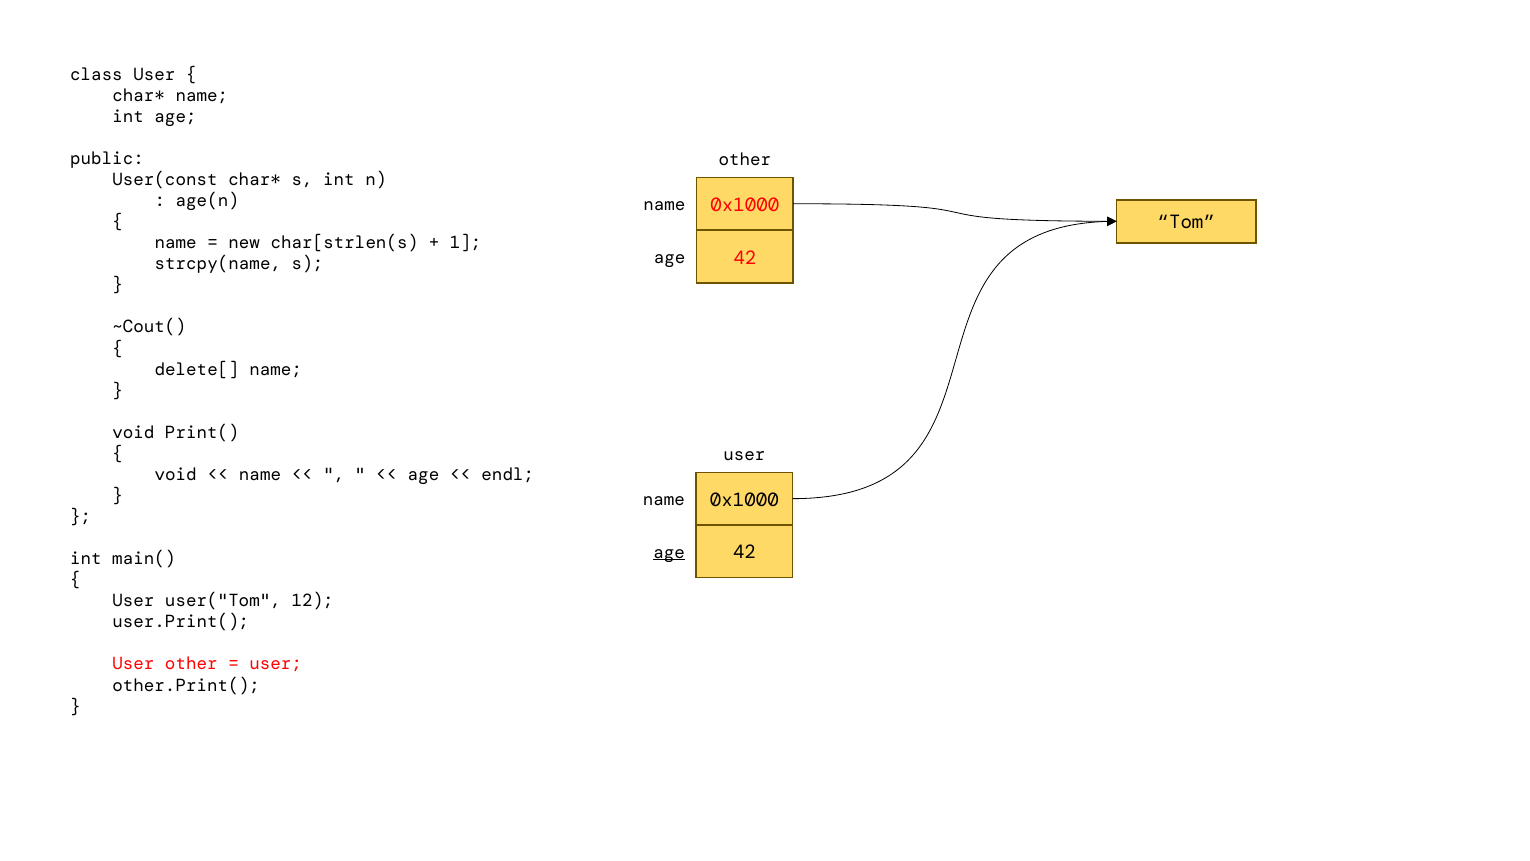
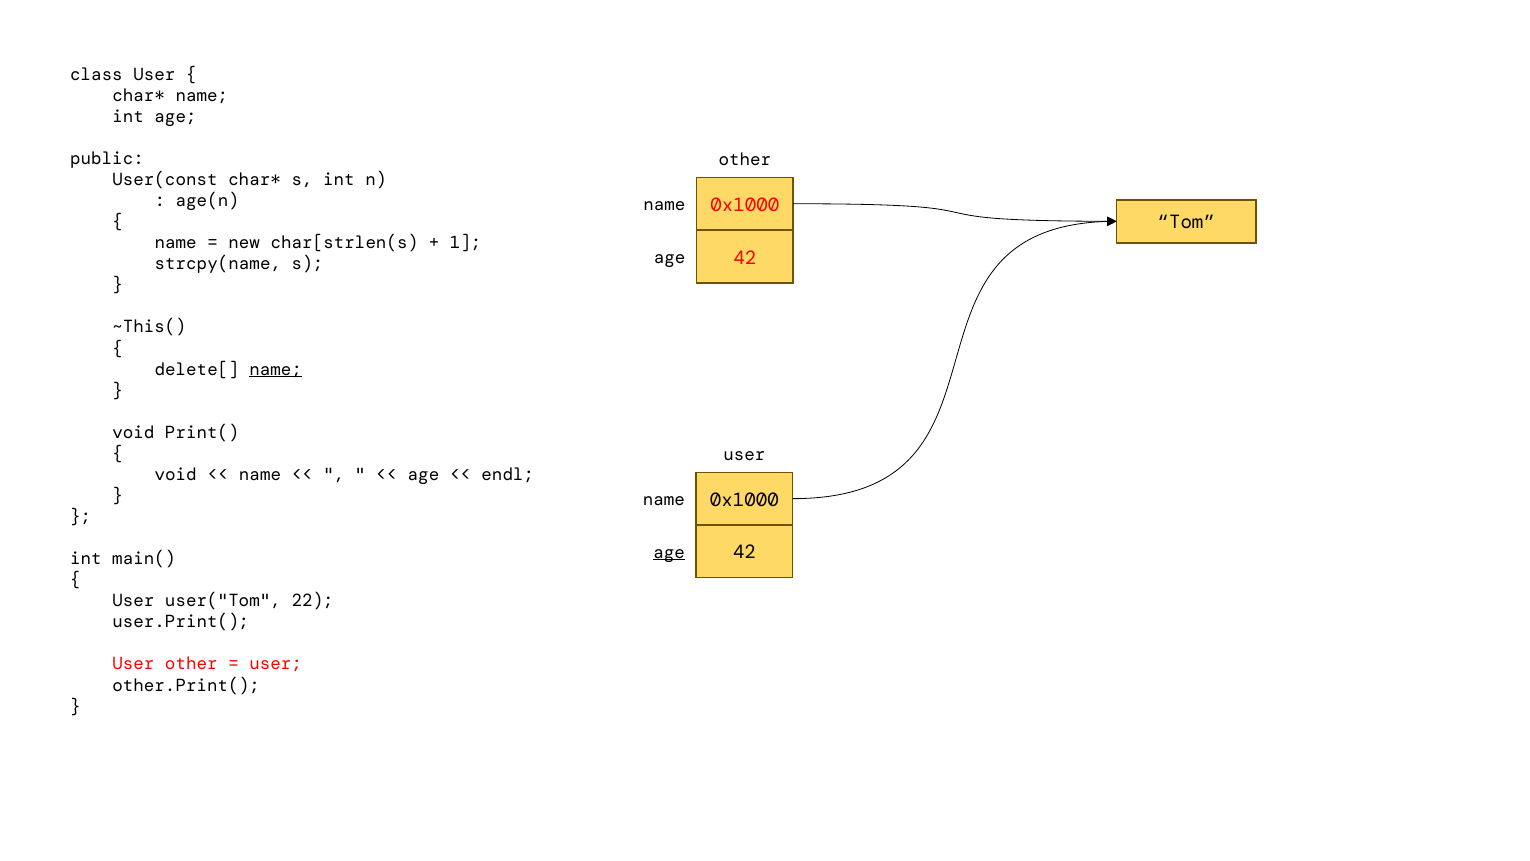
~Cout(: ~Cout( -> ~This( (149, 327)
name underline: none -> present (276, 369)
12: 12 -> 22 (313, 601)
